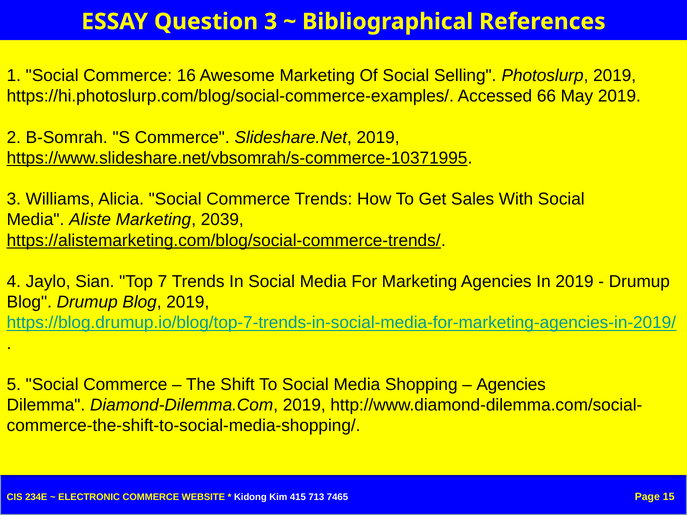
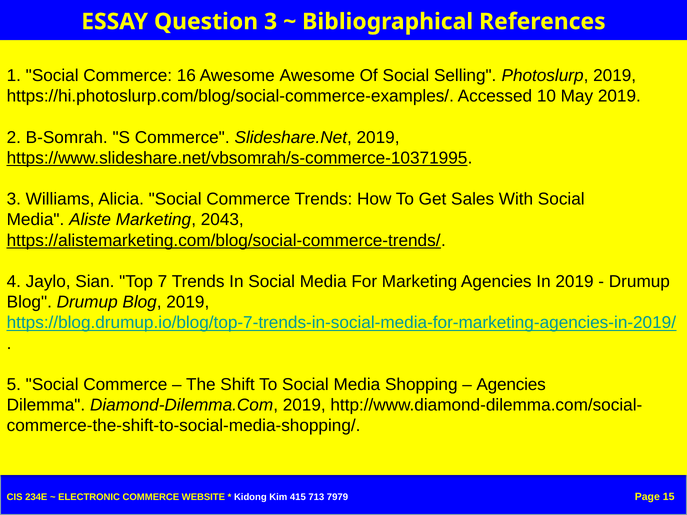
Awesome Marketing: Marketing -> Awesome (317, 76)
66: 66 -> 10 (546, 96)
2039: 2039 -> 2043 (222, 220)
7465: 7465 -> 7979 (337, 497)
